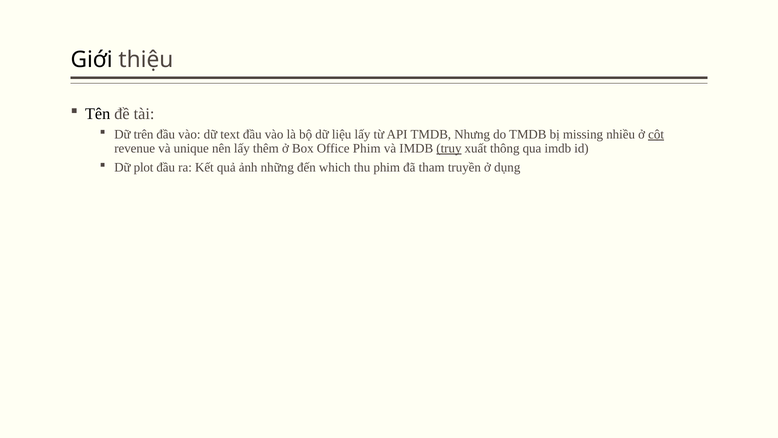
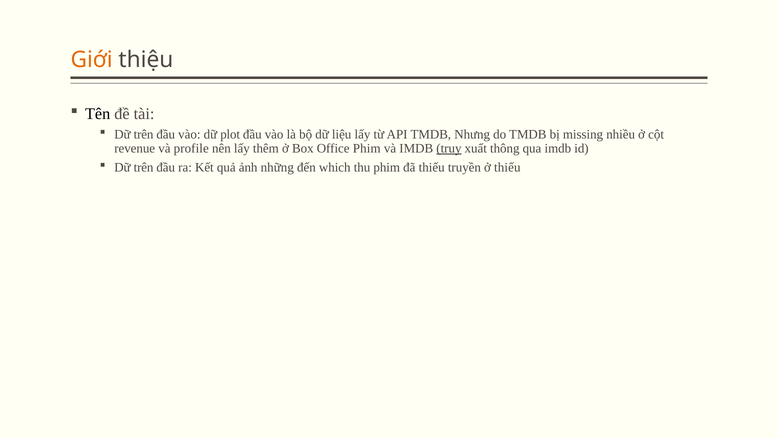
Giới colour: black -> orange (92, 60)
text: text -> plot (230, 134)
cột underline: present -> none (656, 134)
unique: unique -> profile (191, 148)
plot: plot -> trên (144, 167)
đã tham: tham -> thiếu (432, 167)
ở dụng: dụng -> thiếu (507, 167)
